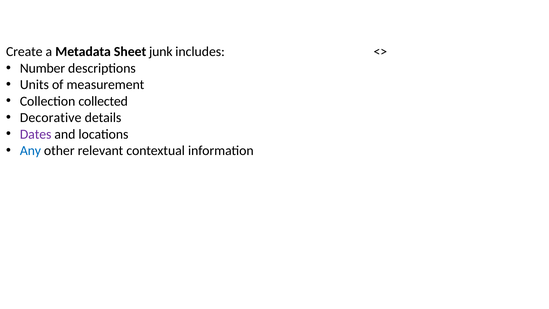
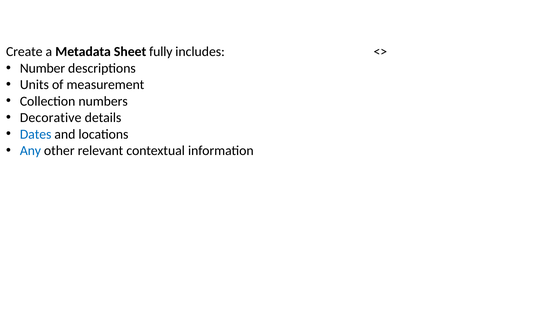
junk: junk -> fully (161, 52)
collected: collected -> numbers (103, 101)
Dates colour: purple -> blue (36, 134)
